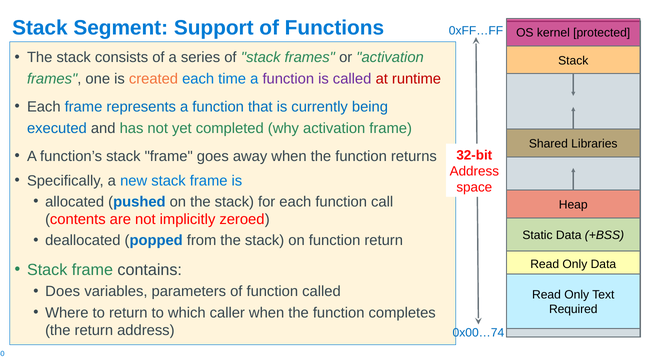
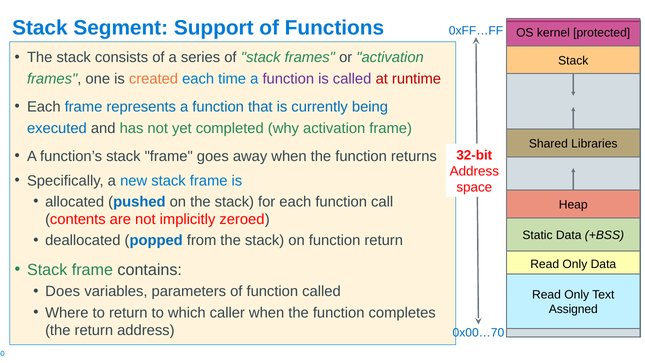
Required: Required -> Assigned (573, 309)
0x00…74: 0x00…74 -> 0x00…70 (478, 332)
